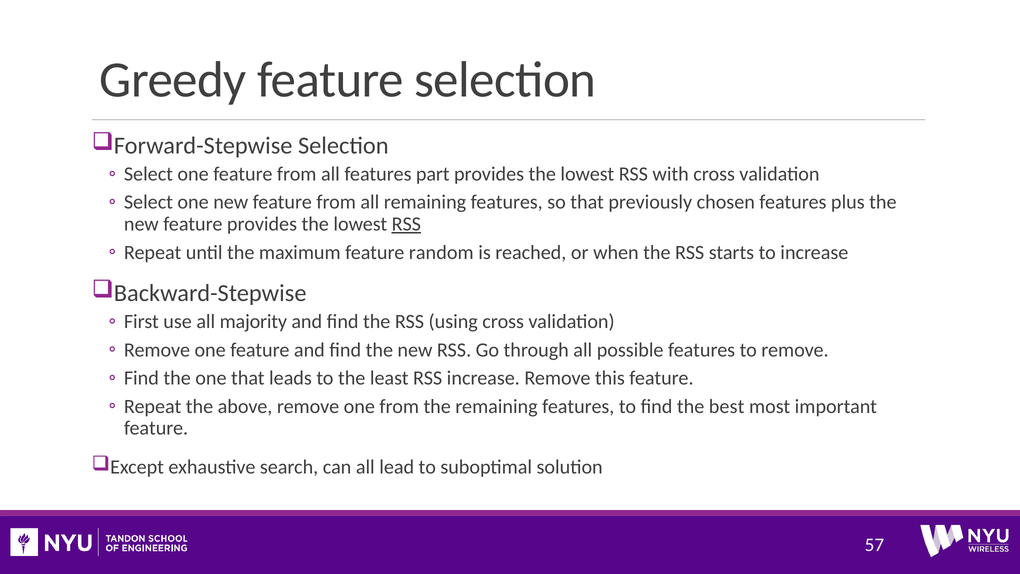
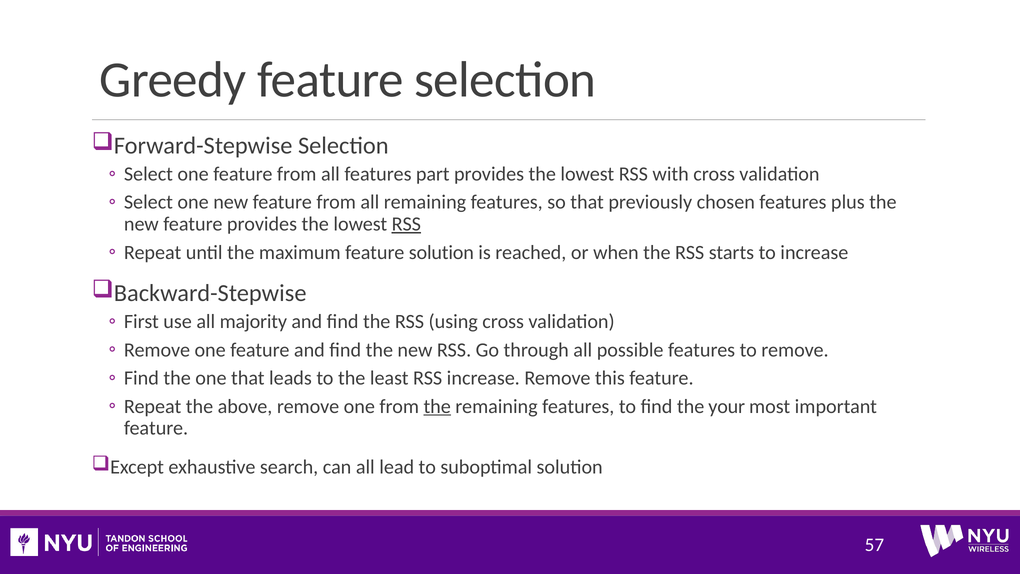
feature random: random -> solution (441, 252)
the underline: none -> present (437, 406)
best: best -> your (727, 406)
